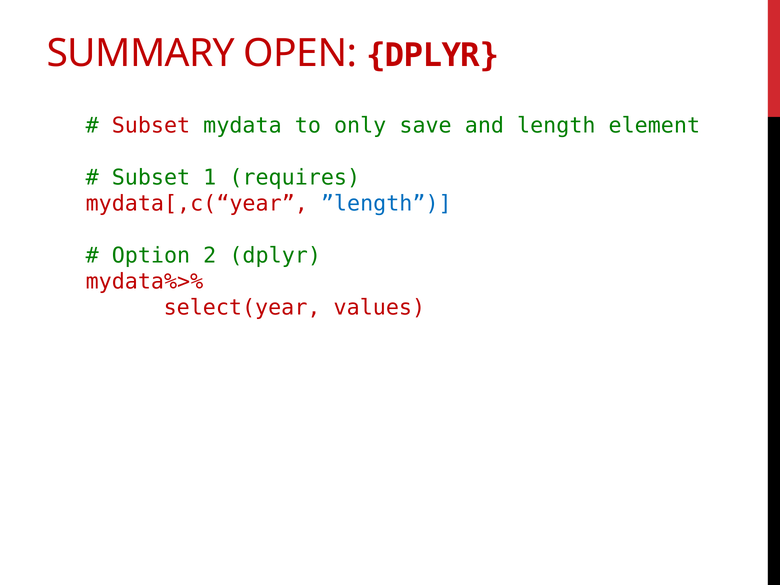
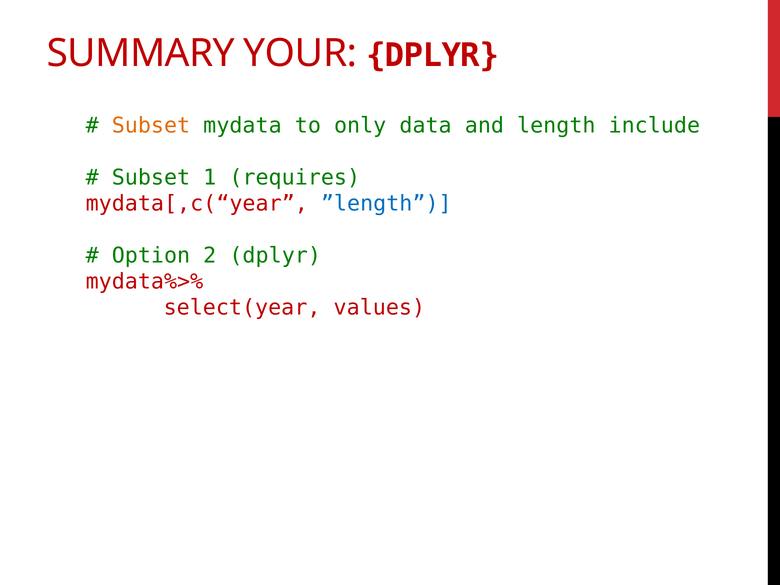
OPEN: OPEN -> YOUR (300, 53)
Subset colour: red -> orange (151, 126)
save: save -> data (426, 126)
element: element -> include (654, 126)
